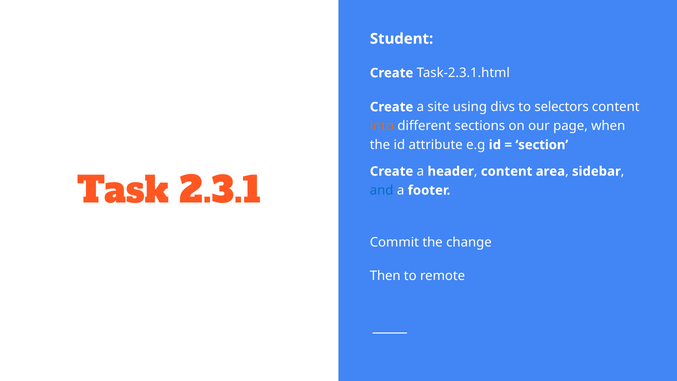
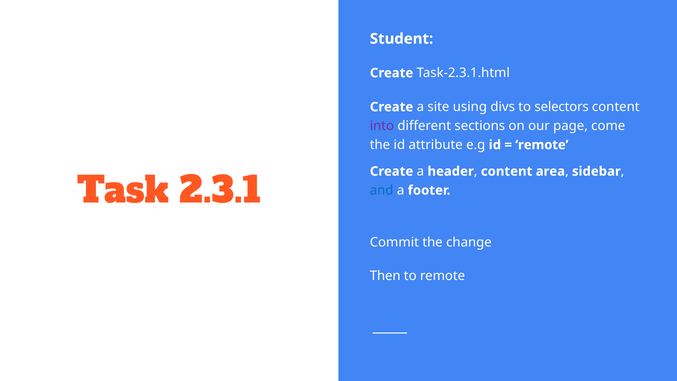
into colour: orange -> purple (382, 126)
when: when -> come (608, 126)
section: section -> remote (542, 145)
